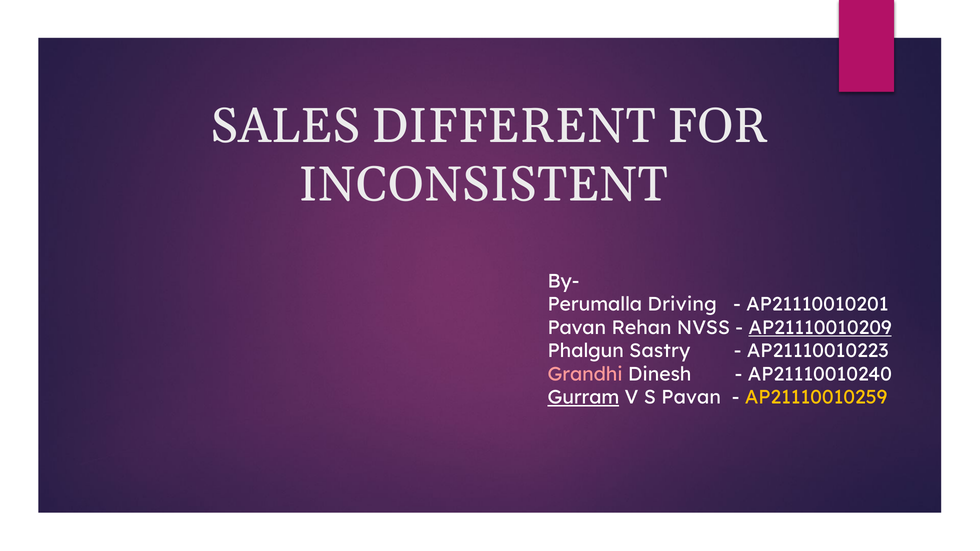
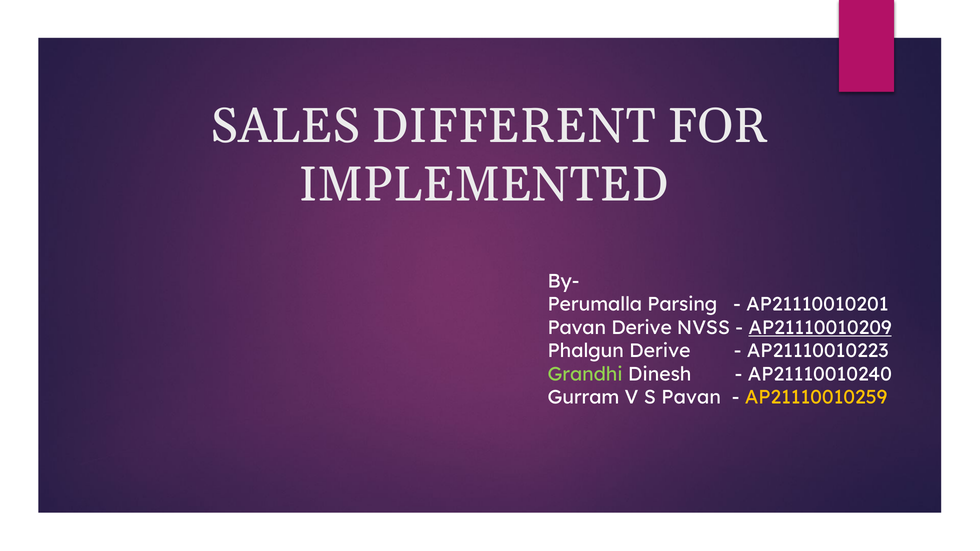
INCONSISTENT: INCONSISTENT -> IMPLEMENTED (484, 185)
Driving: Driving -> Parsing (682, 305)
Pavan Rehan: Rehan -> Derive (642, 328)
Phalgun Sastry: Sastry -> Derive (660, 351)
Grandhi colour: pink -> light green (585, 374)
Gurram underline: present -> none (583, 398)
